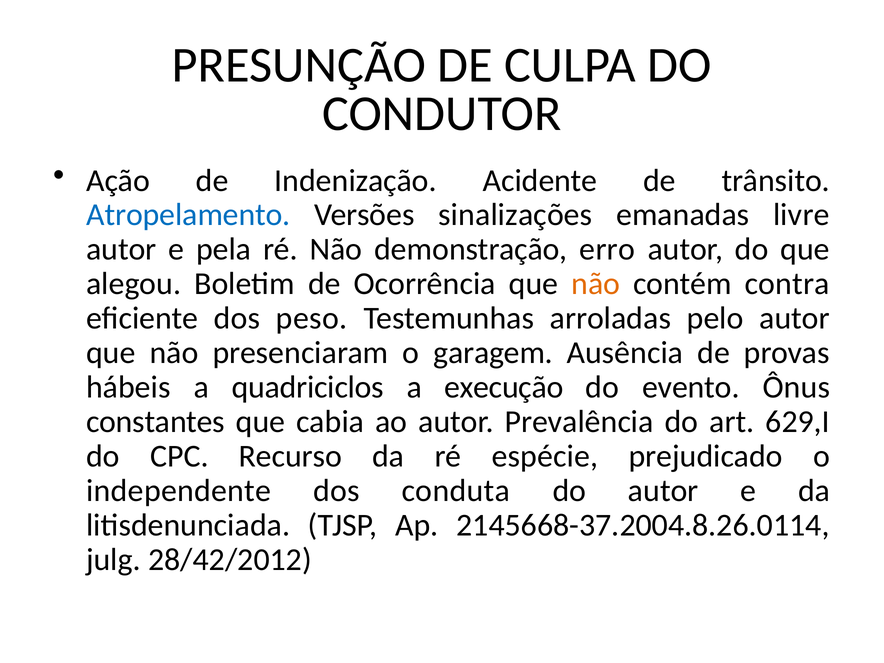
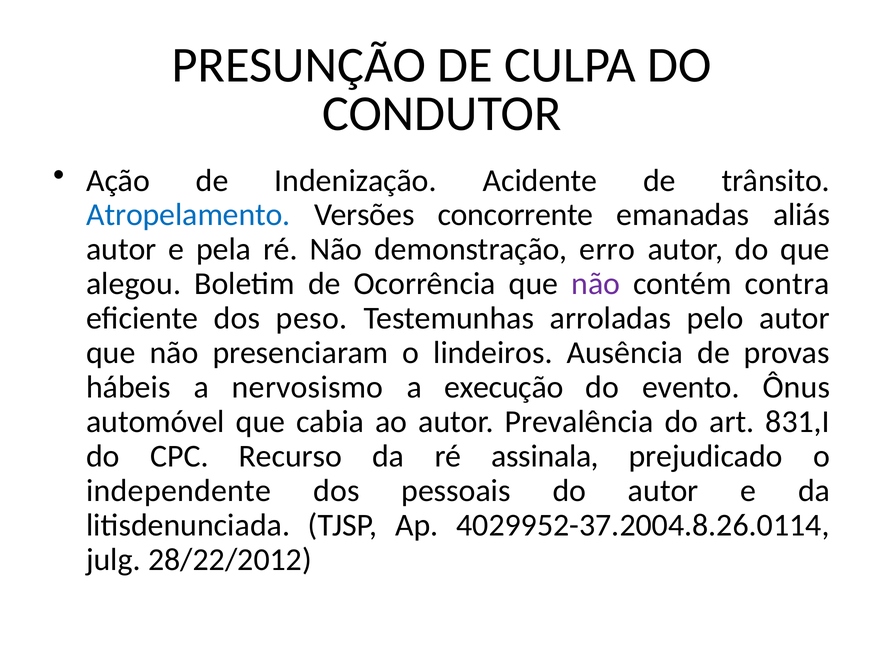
sinalizações: sinalizações -> concorrente (516, 215)
livre: livre -> aliás (802, 215)
não colour: orange -> purple (596, 284)
garagem: garagem -> lindeiros (493, 353)
quadriciclos: quadriciclos -> nervosismo (308, 387)
constantes: constantes -> automóvel (155, 422)
629,I: 629,I -> 831,I (798, 422)
espécie: espécie -> assinala (545, 456)
conduta: conduta -> pessoais (456, 491)
2145668-37.2004.8.26.0114: 2145668-37.2004.8.26.0114 -> 4029952-37.2004.8.26.0114 (643, 525)
28/42/2012: 28/42/2012 -> 28/22/2012 (230, 560)
